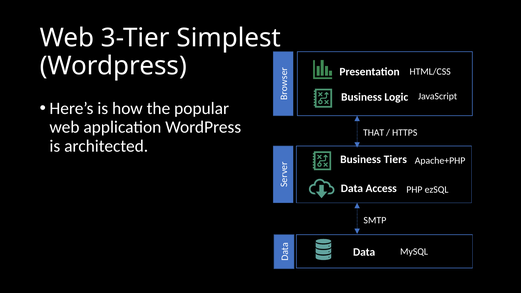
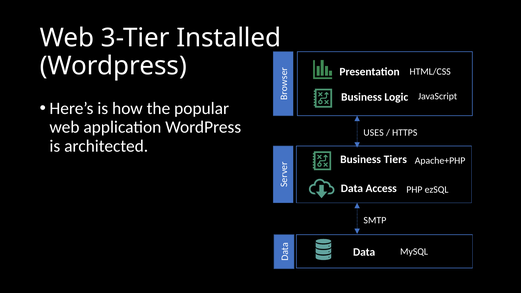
Simplest: Simplest -> Installed (229, 38)
THAT: THAT -> USES (374, 133)
